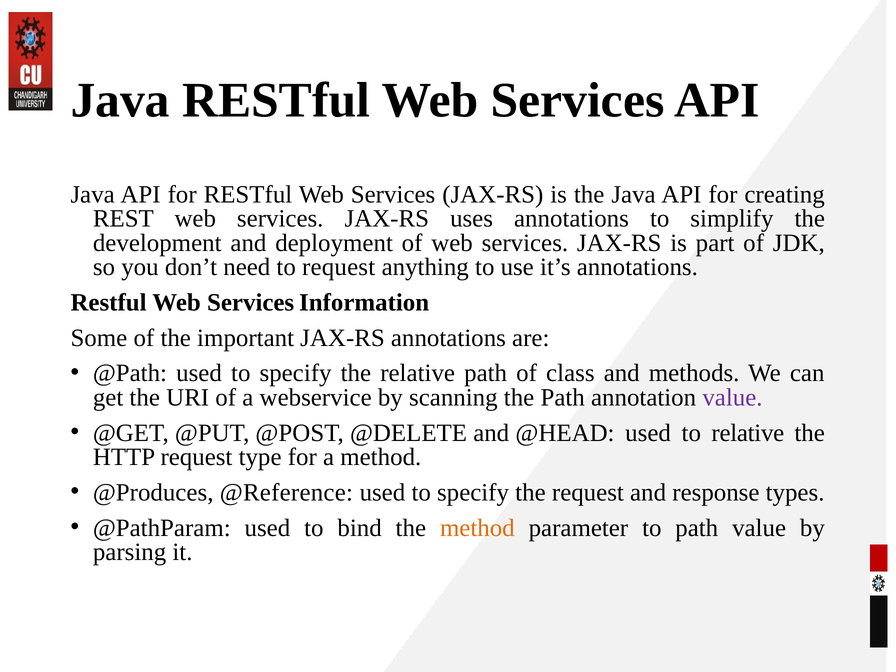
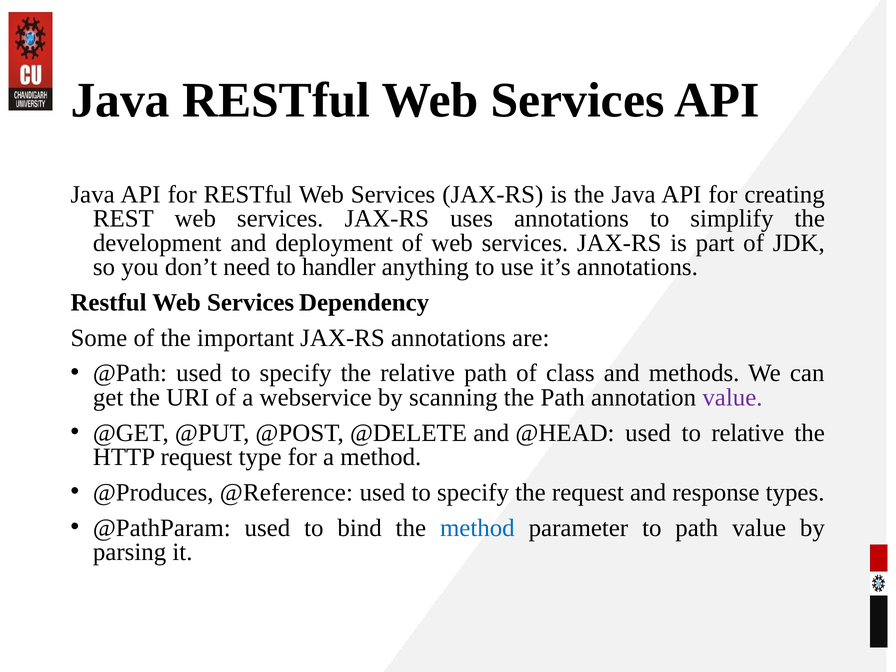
to request: request -> handler (339, 267)
Information: Information -> Dependency (364, 302)
method colour: orange -> blue (477, 528)
